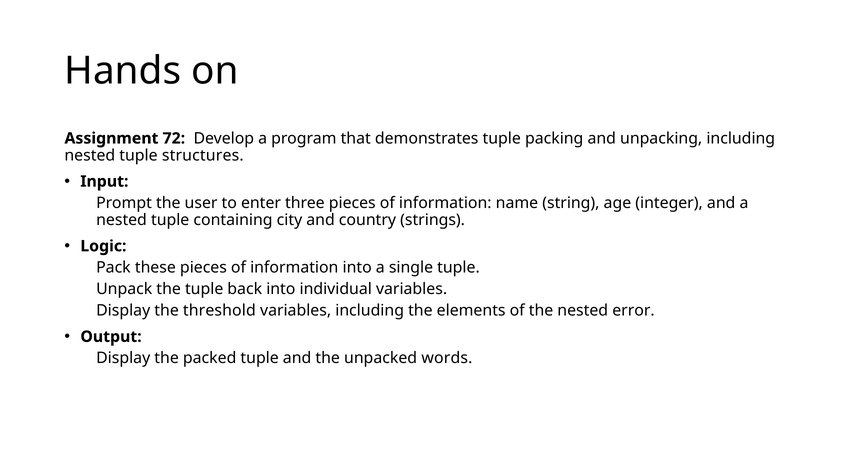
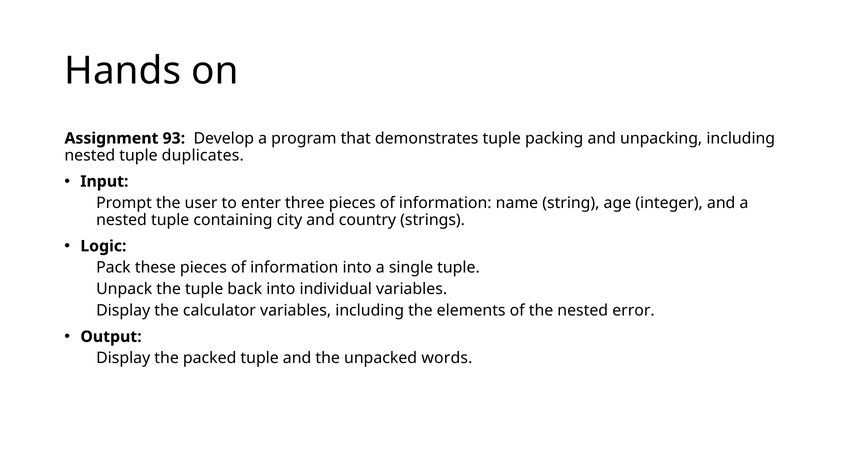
72: 72 -> 93 (174, 138)
structures: structures -> duplicates (203, 155)
threshold: threshold -> calculator (219, 311)
